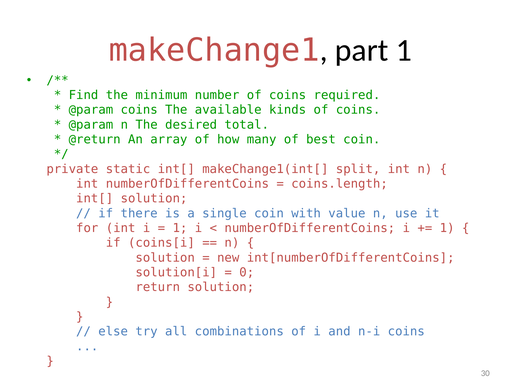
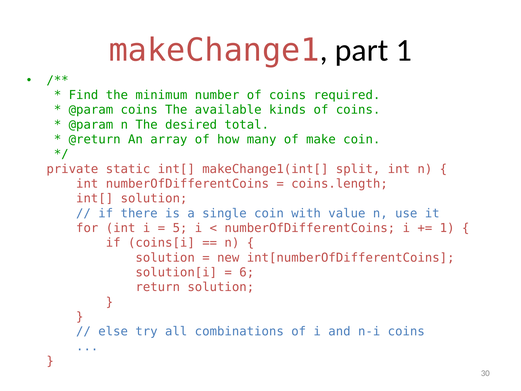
best: best -> make (321, 139)
1: 1 -> 5 (180, 228)
0: 0 -> 6 (247, 272)
